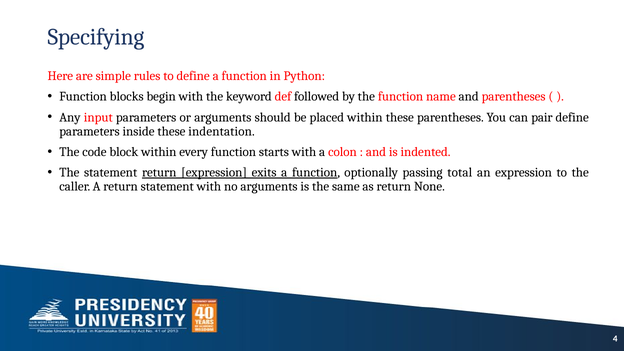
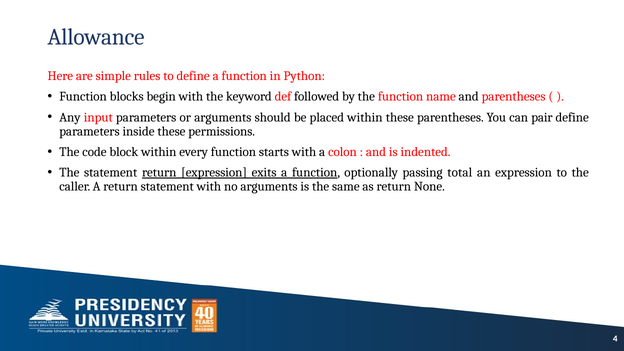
Specifying: Specifying -> Allowance (96, 37)
indentation: indentation -> permissions (222, 131)
